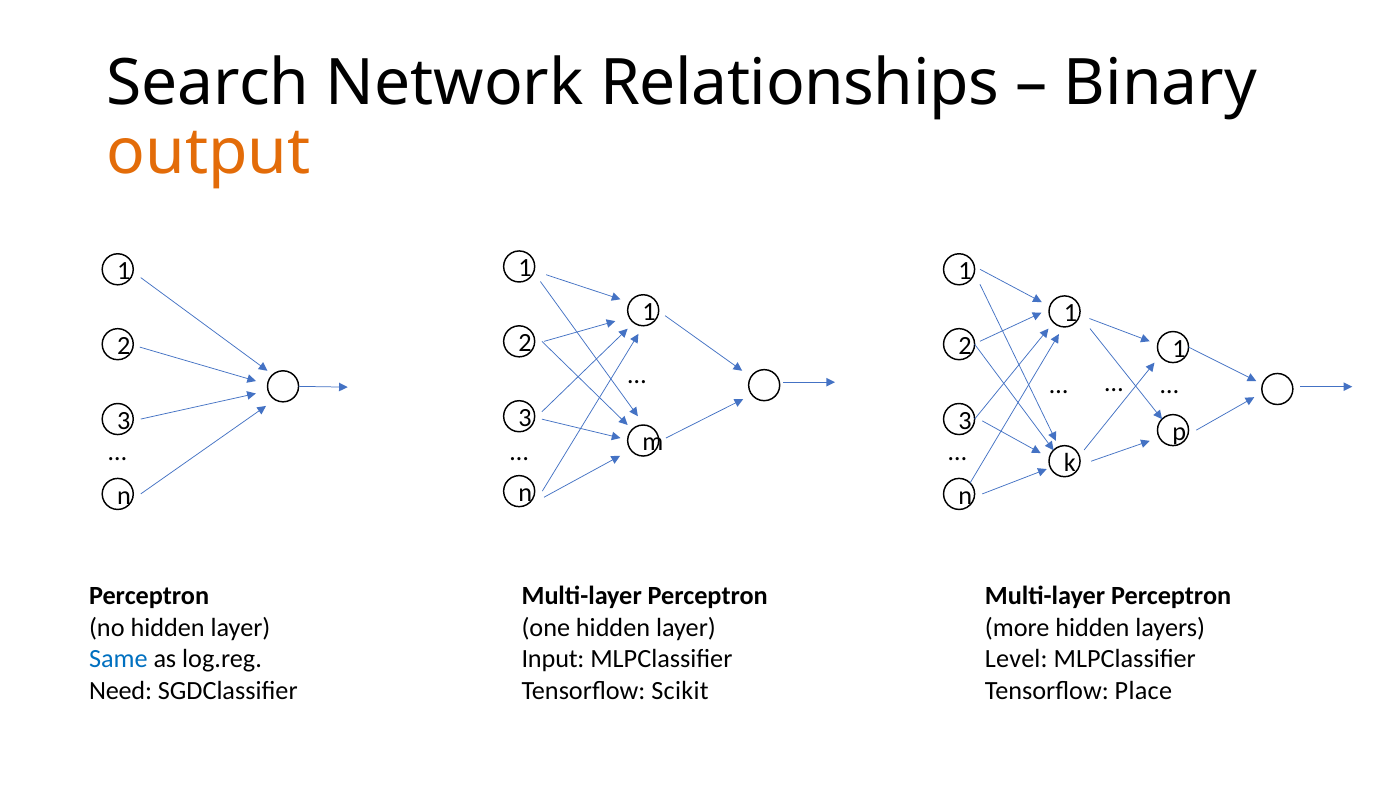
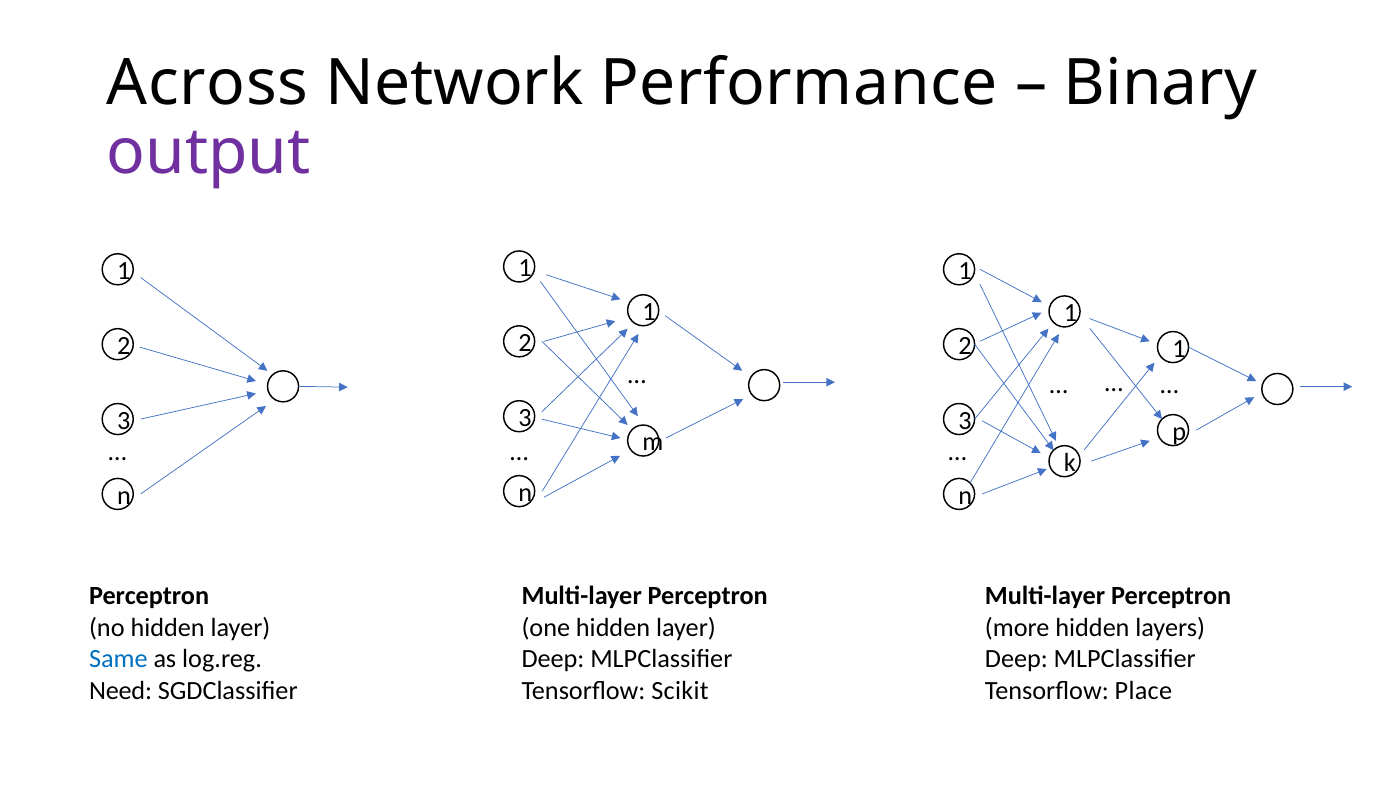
Search: Search -> Across (208, 83)
Relationships: Relationships -> Performance (799, 83)
output colour: orange -> purple (209, 152)
Input: Input -> Deep (553, 659)
Level: Level -> Deep (1016, 659)
